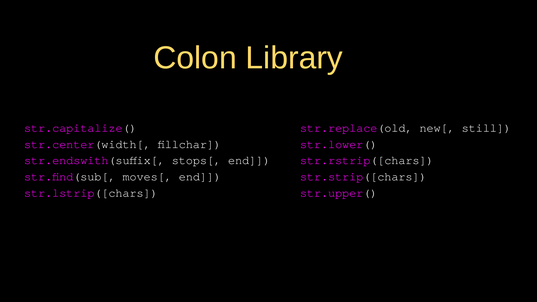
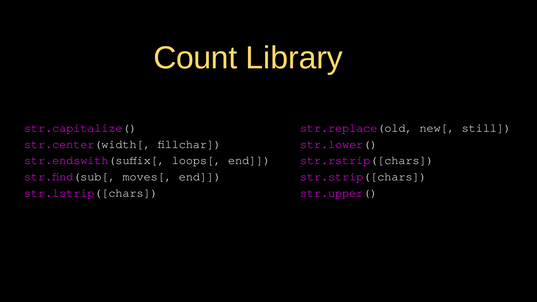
Colon: Colon -> Count (195, 58)
stops[: stops[ -> loops[ (196, 160)
